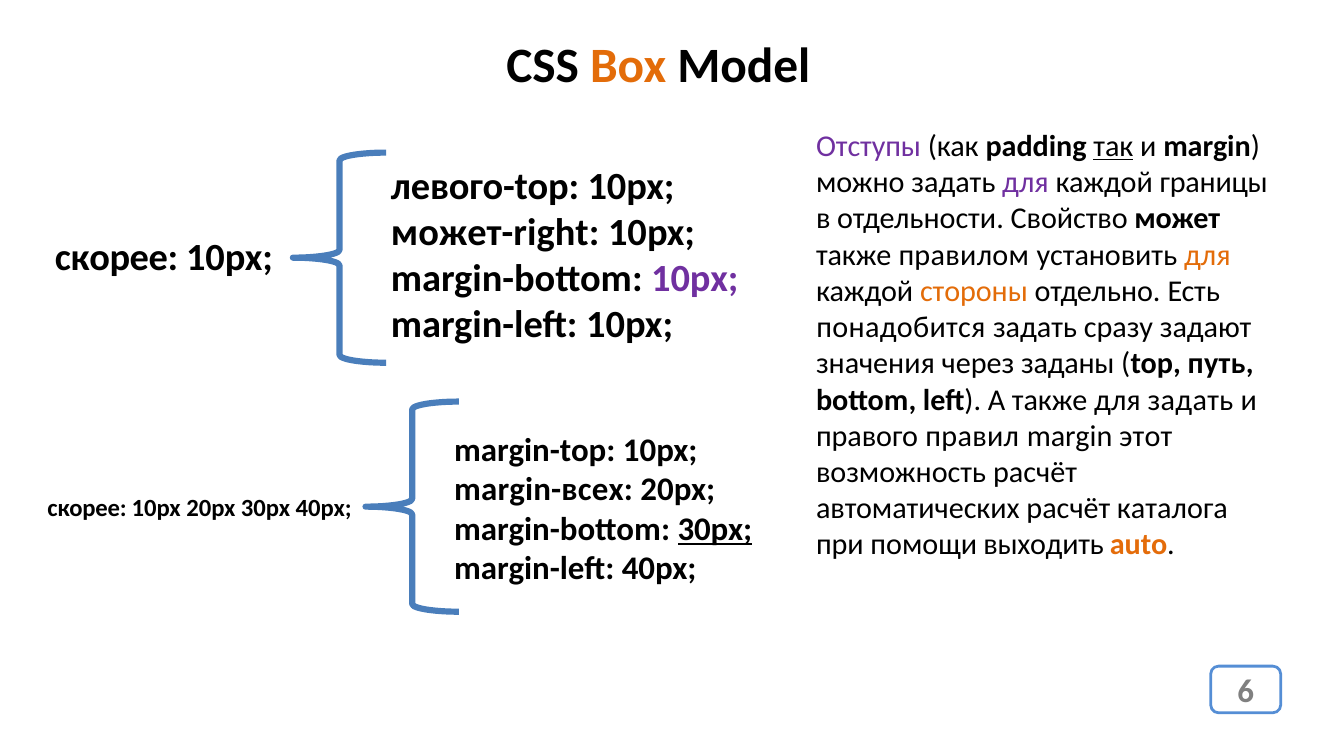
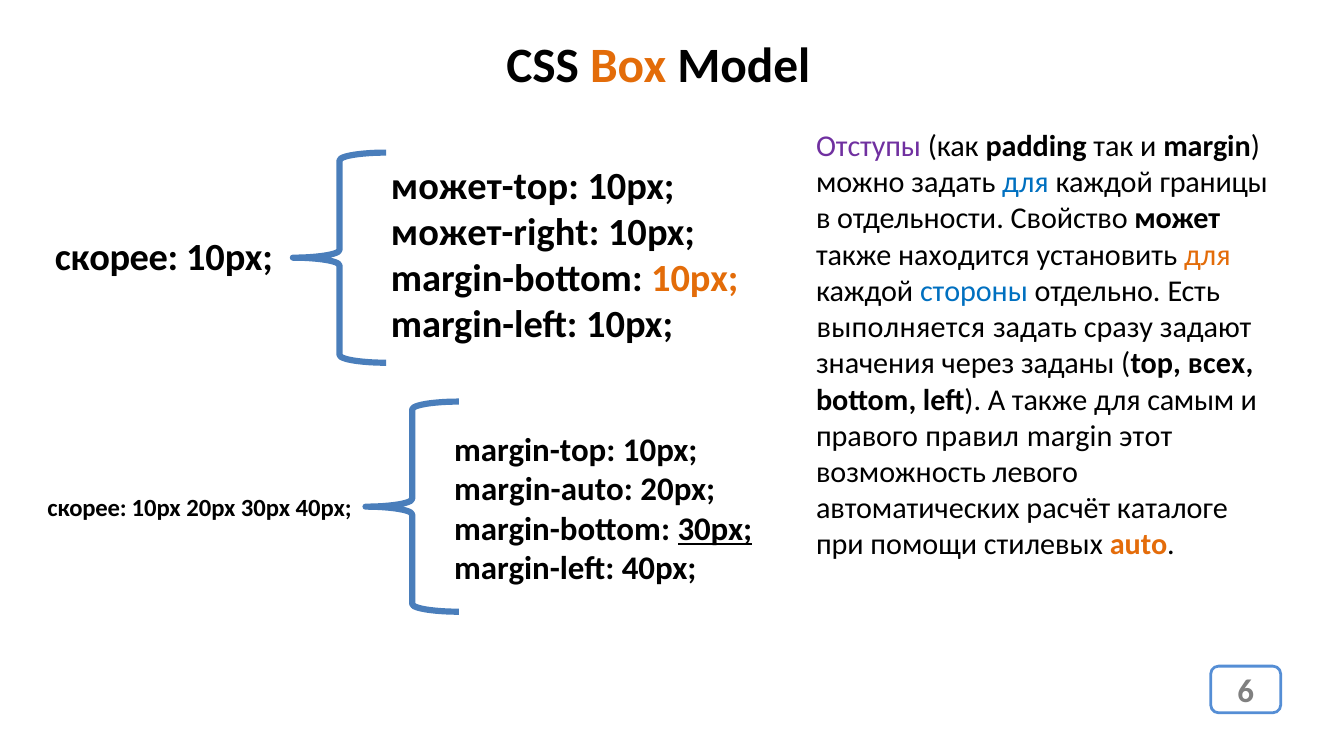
так underline: present -> none (1113, 147)
для colour: purple -> blue (1026, 183)
левого-top: левого-top -> может-top (485, 187)
правилом: правилом -> находится (964, 255)
10px colour: purple -> orange (695, 279)
стороны colour: orange -> blue (974, 291)
понадобится: понадобится -> выполняется (901, 328)
путь: путь -> всех (1221, 364)
для задать: задать -> самым (1191, 400)
возможность расчёт: расчёт -> левого (1035, 472)
margin-всех: margin-всех -> margin-auto (544, 490)
каталога: каталога -> каталоге (1172, 509)
выходить: выходить -> стилевых (1043, 545)
